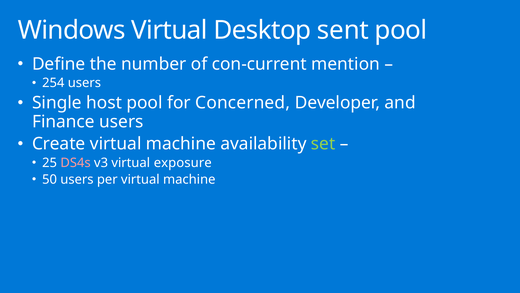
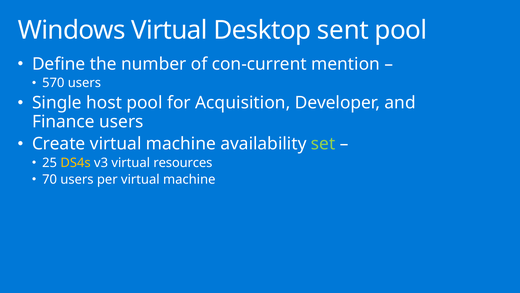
254: 254 -> 570 (53, 83)
Concerned: Concerned -> Acquisition (243, 103)
DS4s colour: pink -> yellow (76, 163)
exposure: exposure -> resources (183, 163)
50: 50 -> 70 (50, 179)
